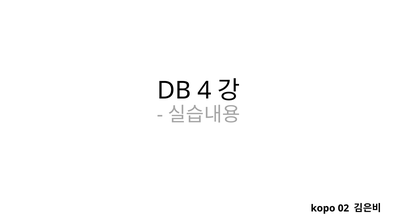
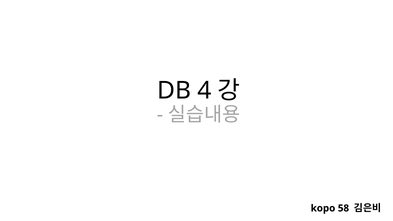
02: 02 -> 58 (343, 208)
